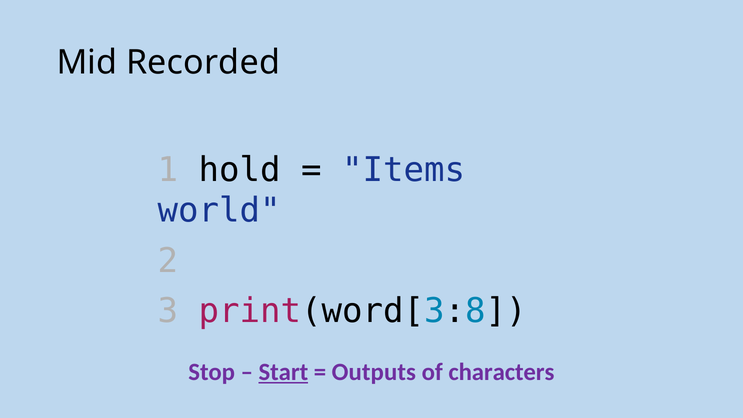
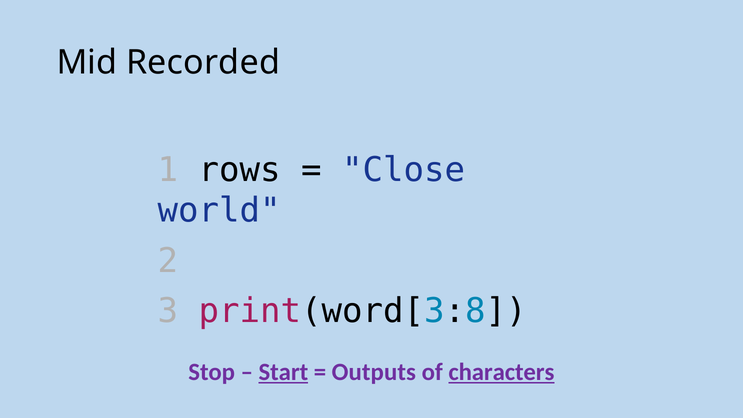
hold: hold -> rows (240, 170)
Items: Items -> Close (404, 170)
characters underline: none -> present (501, 372)
